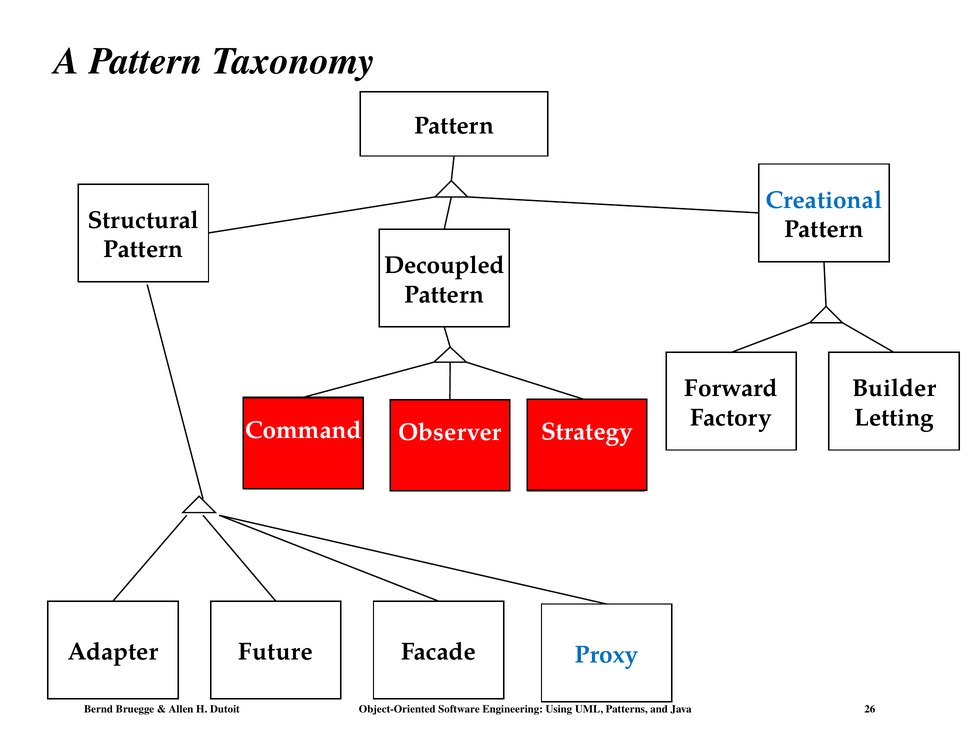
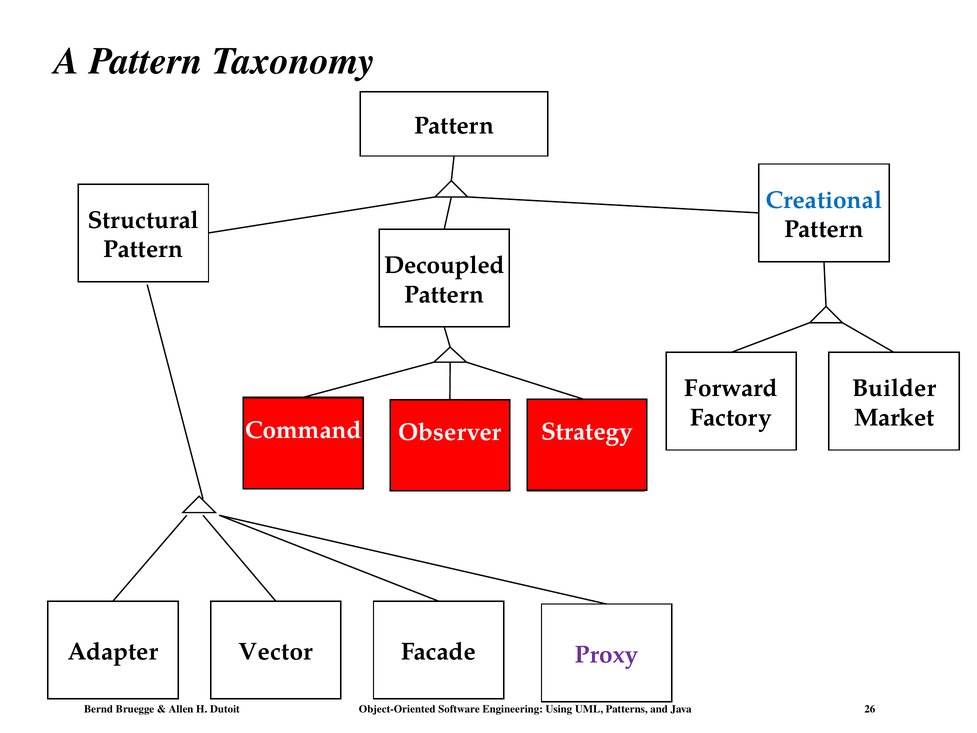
Letting: Letting -> Market (894, 417)
Future: Future -> Vector (276, 651)
Proxy colour: blue -> purple (607, 654)
